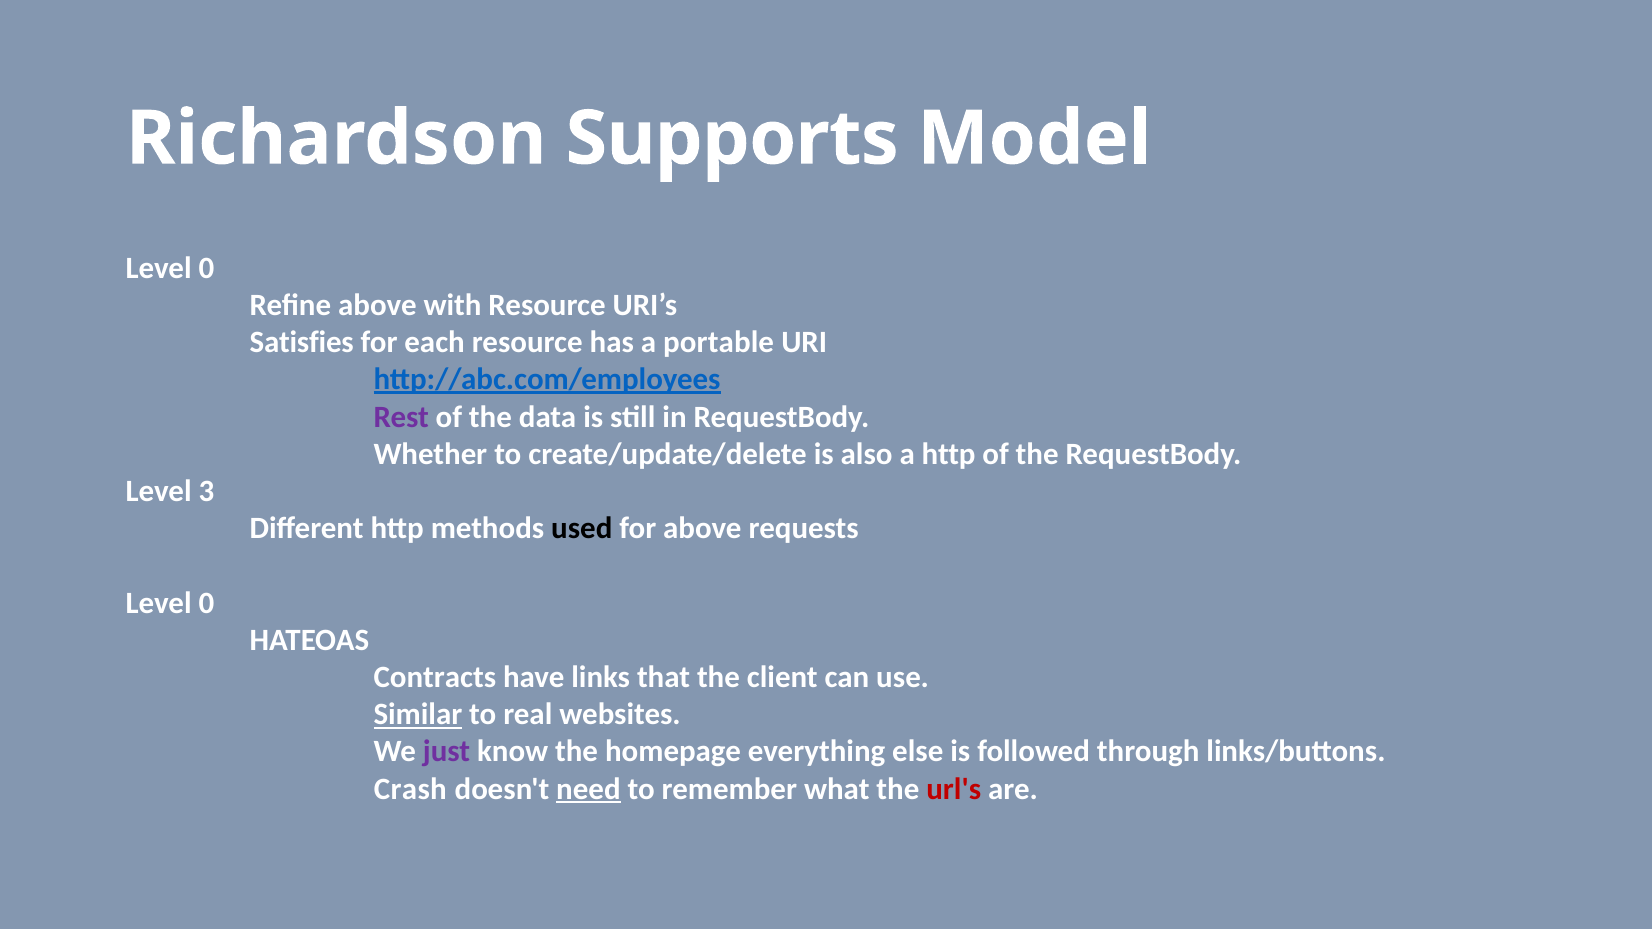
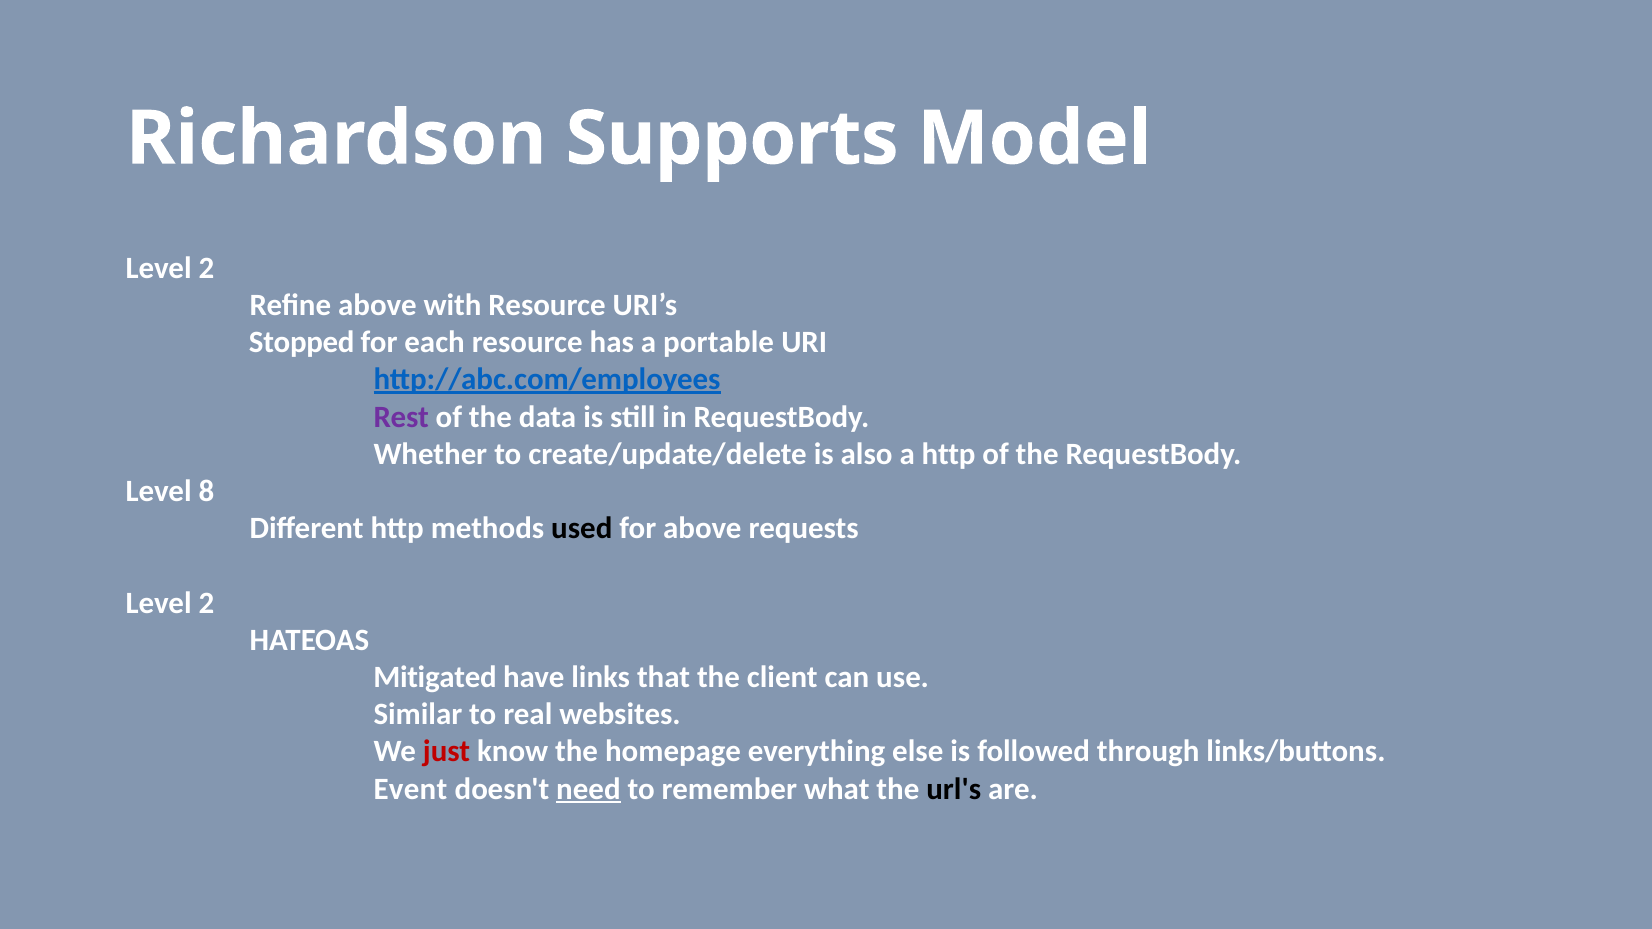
0: 0 -> 2 (207, 268)
Satisfies: Satisfies -> Stopped (302, 342)
3: 3 -> 8 (207, 492)
0: 0 -> 2 (207, 603)
Contracts: Contracts -> Mitigated (435, 678)
Similar underline: present -> none (418, 715)
just colour: purple -> red (447, 752)
Crash: Crash -> Event (410, 789)
url's colour: red -> black (954, 789)
